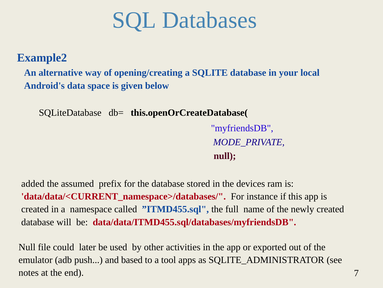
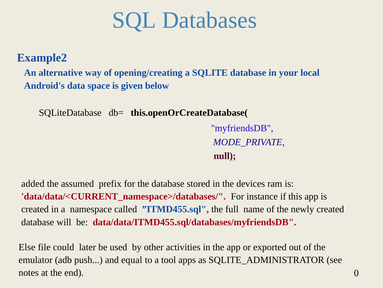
Null: Null -> Else (27, 247)
based: based -> equal (132, 259)
7: 7 -> 0 (356, 273)
